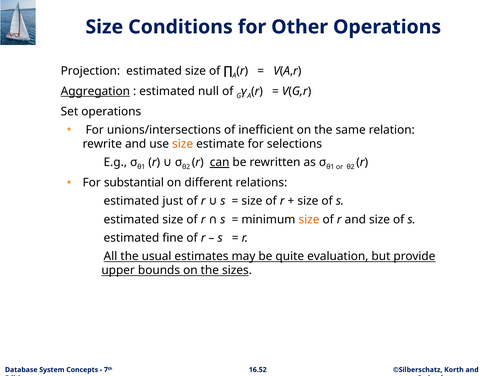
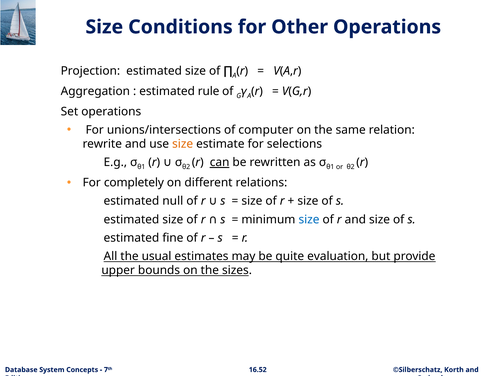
Aggregation underline: present -> none (95, 91)
null: null -> rule (209, 91)
inefficient: inefficient -> computer (266, 130)
substantial: substantial -> completely (134, 183)
just: just -> null (173, 201)
size colour: orange -> blue (309, 219)
